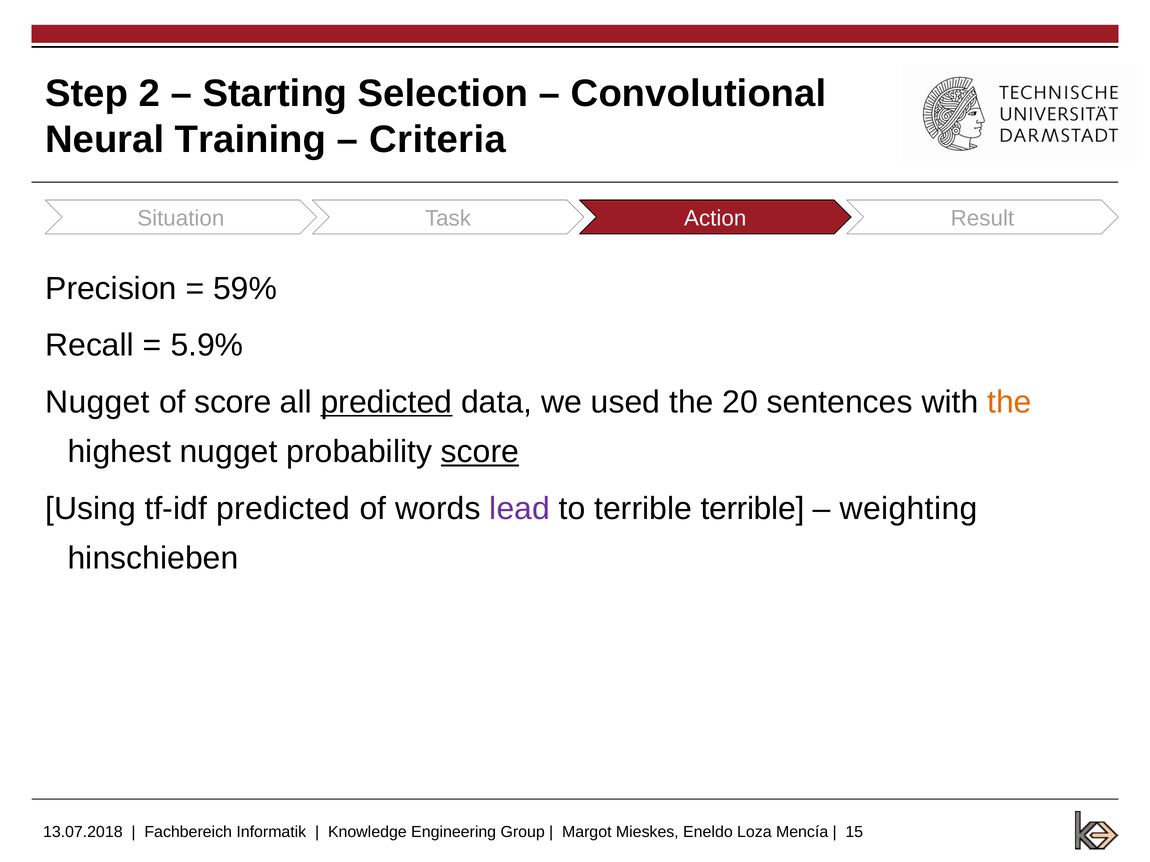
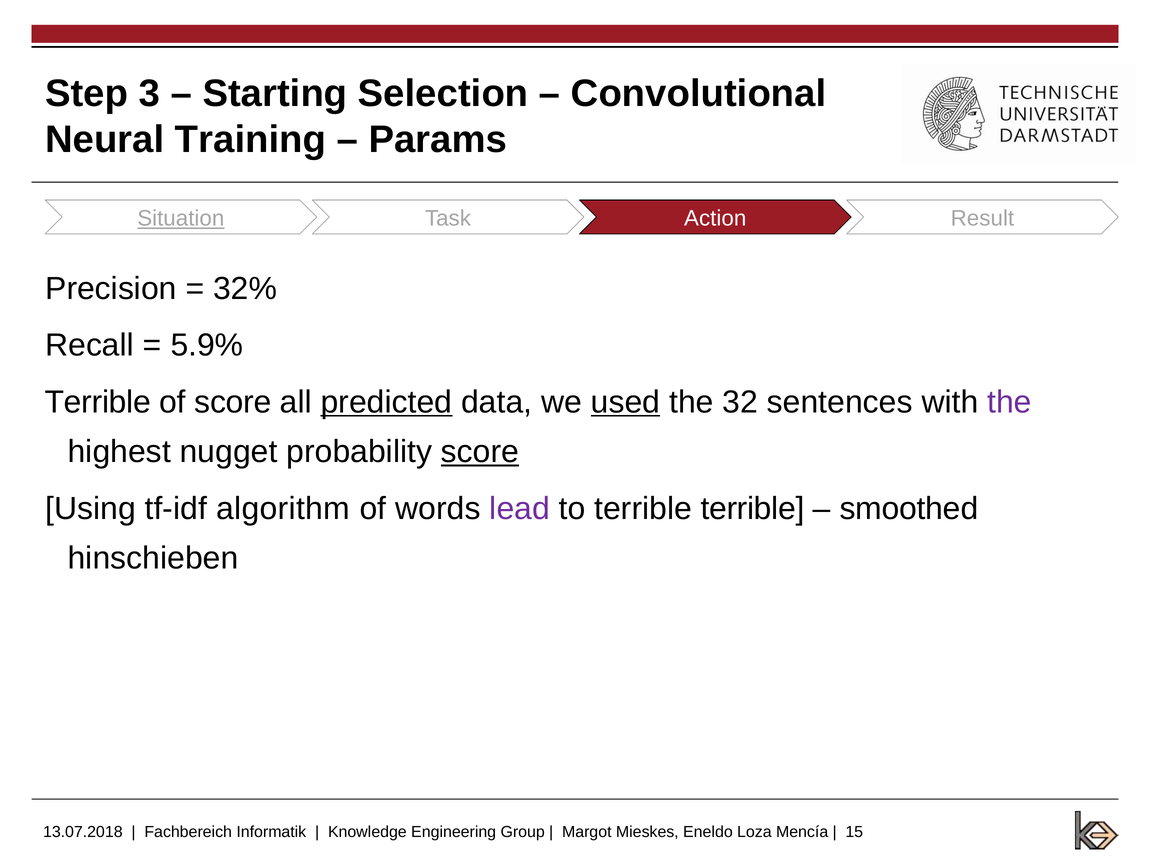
2: 2 -> 3 (149, 94)
Criteria: Criteria -> Params (438, 140)
Situation underline: none -> present (181, 219)
59%: 59% -> 32% (245, 289)
Nugget: Nugget -> Terrible (98, 402)
used underline: none -> present (626, 402)
20: 20 -> 32 (740, 402)
the colour: orange -> purple (1009, 402)
tf-idf predicted: predicted -> algorithm (283, 509)
weighting: weighting -> smoothed (909, 509)
